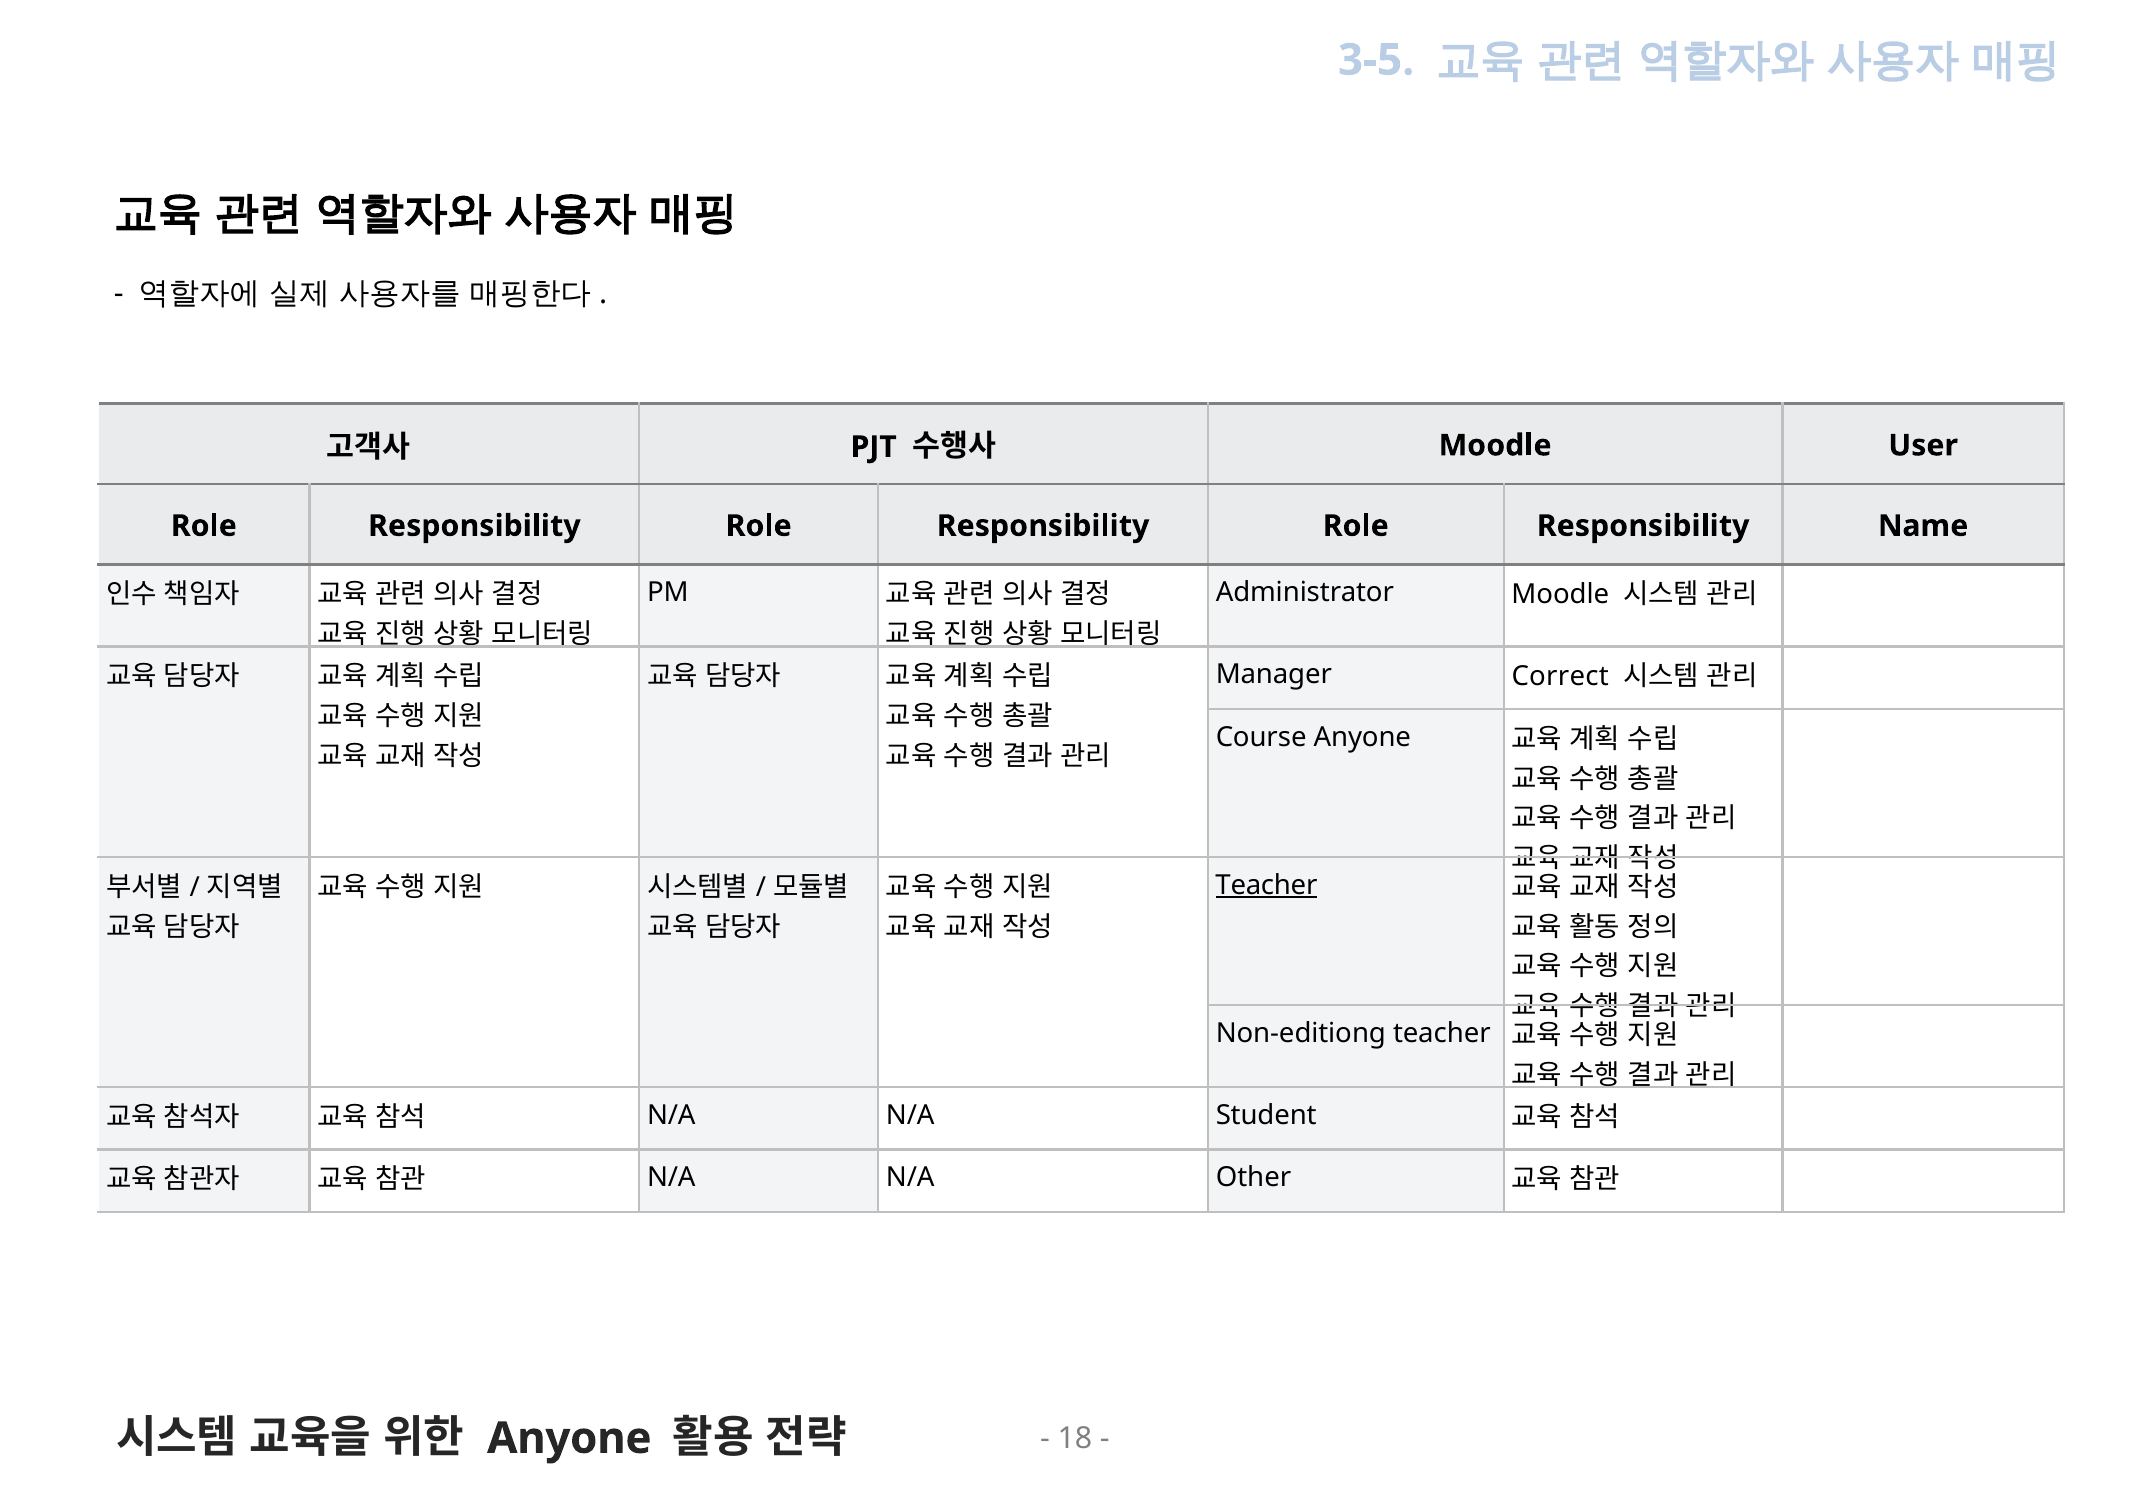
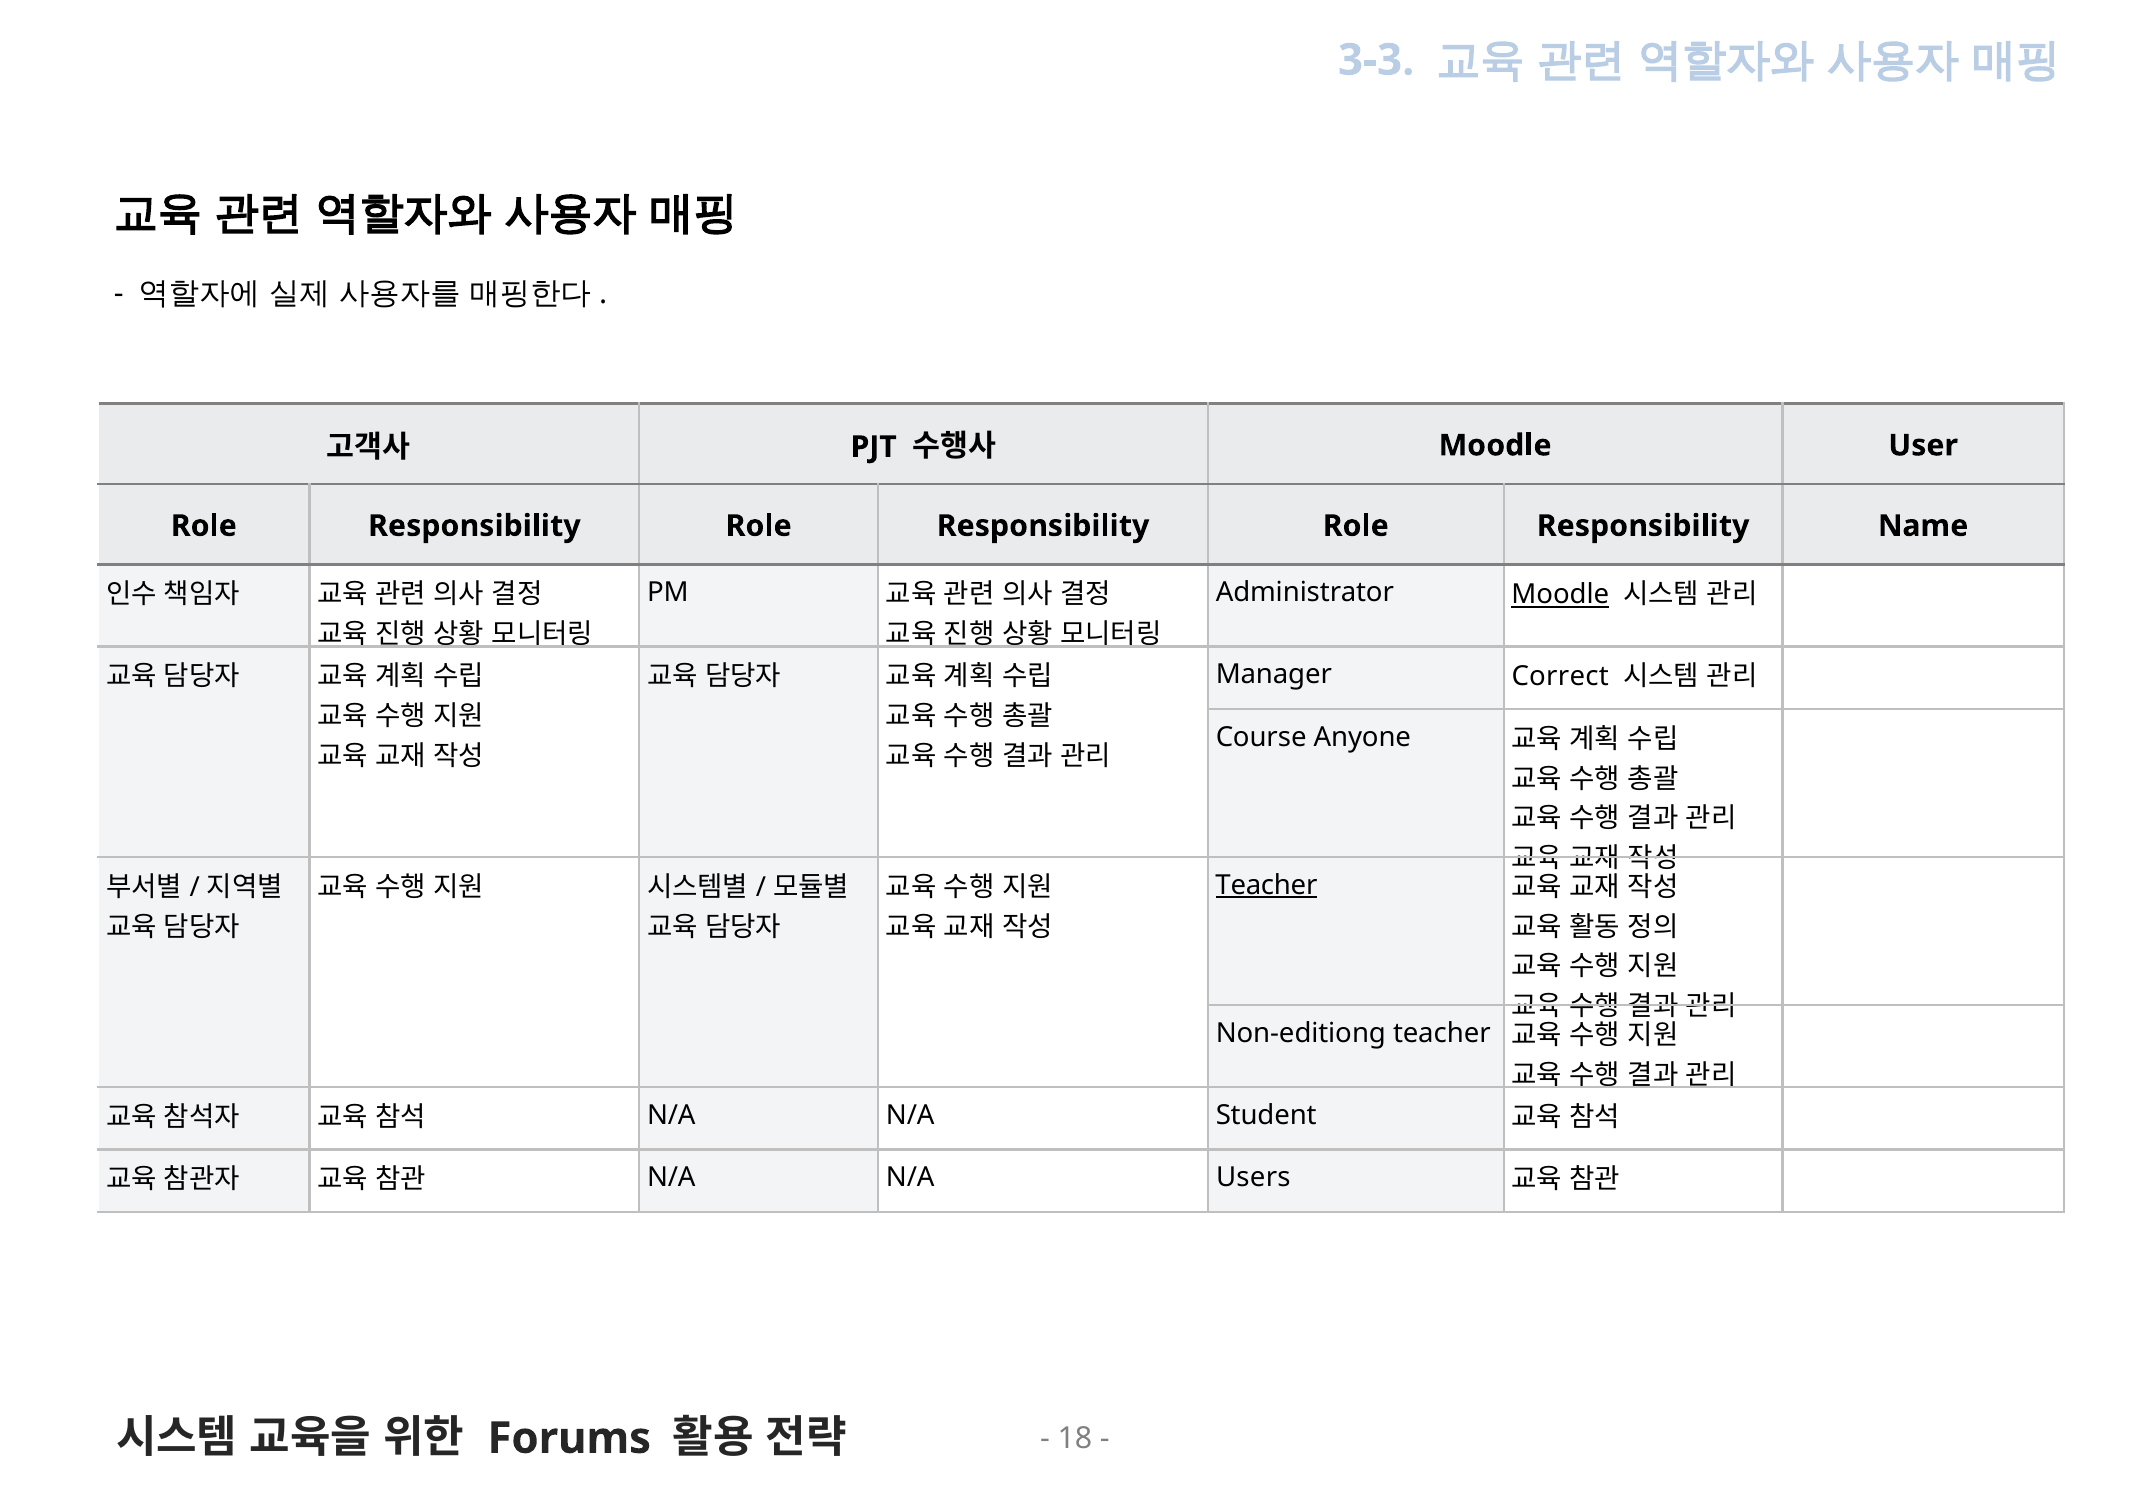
3-5: 3-5 -> 3-3 (1376, 60)
Moodle underline: none -> present (1560, 595)
Other: Other -> Users (1253, 1178)
Anyone: Anyone -> Forums (569, 1439)
